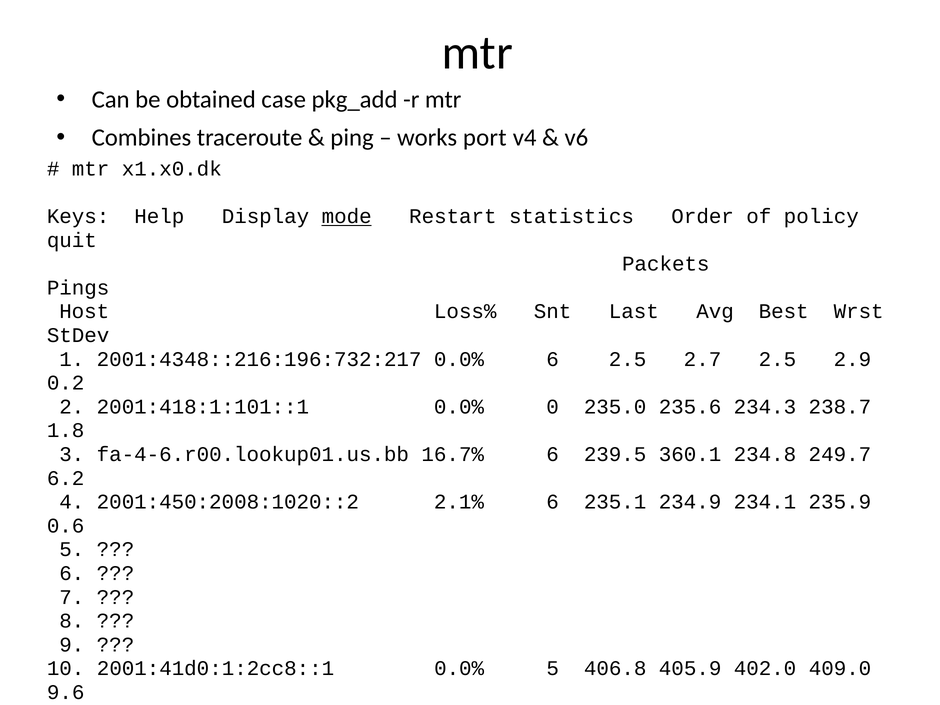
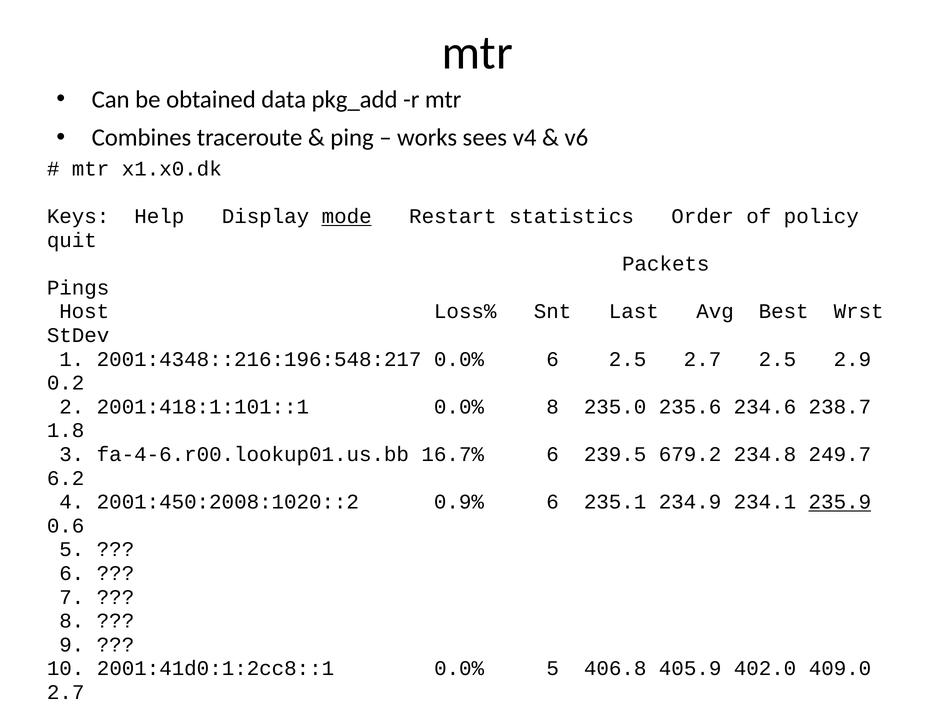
case: case -> data (284, 100)
port: port -> sees (485, 138)
2001:4348::216:196:732:217: 2001:4348::216:196:732:217 -> 2001:4348::216:196:548:217 (259, 359)
0.0% 0: 0 -> 8 (553, 407)
234.3: 234.3 -> 234.6 (765, 407)
360.1: 360.1 -> 679.2 (690, 454)
2.1%: 2.1% -> 0.9% (459, 502)
235.9 underline: none -> present (840, 502)
9.6: 9.6 -> 2.7 (66, 692)
